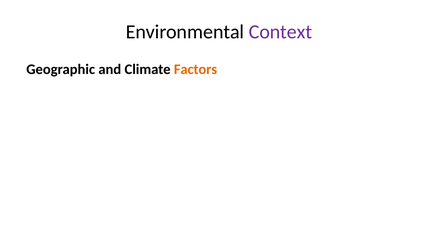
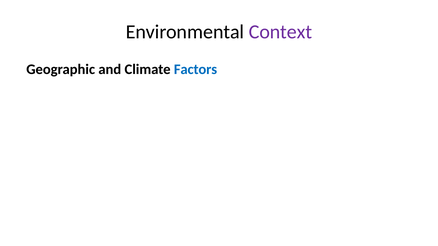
Factors colour: orange -> blue (195, 69)
